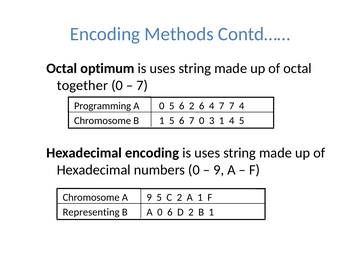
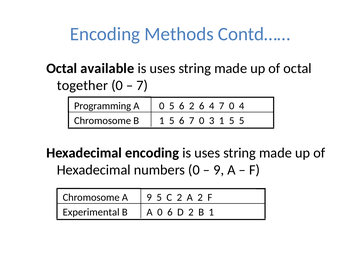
optimum: optimum -> available (107, 68)
4 7 7: 7 -> 0 (232, 106)
3 1 4: 4 -> 5 (232, 121)
A 1: 1 -> 2 (200, 197)
Representing: Representing -> Experimental (91, 212)
